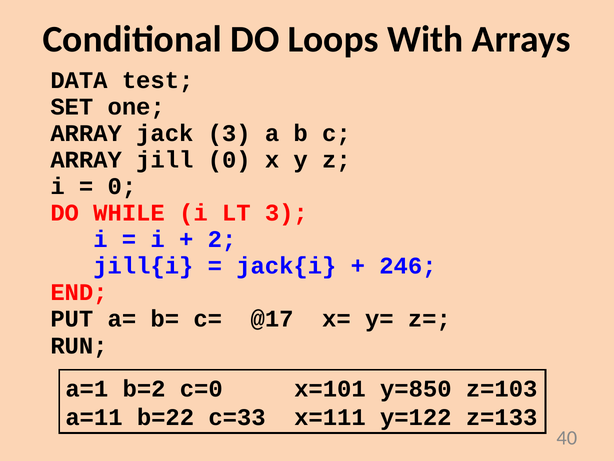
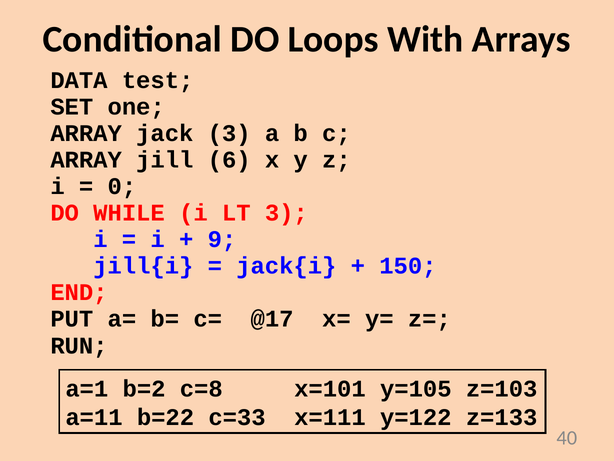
jill 0: 0 -> 6 (229, 160)
2: 2 -> 9 (222, 239)
246: 246 -> 150 (408, 266)
c=0: c=0 -> c=8 (201, 388)
y=850: y=850 -> y=105 (416, 388)
